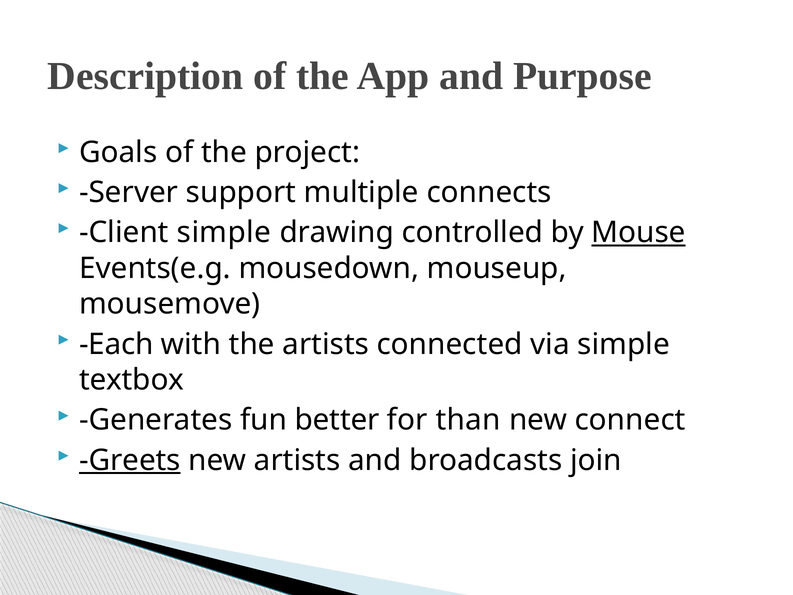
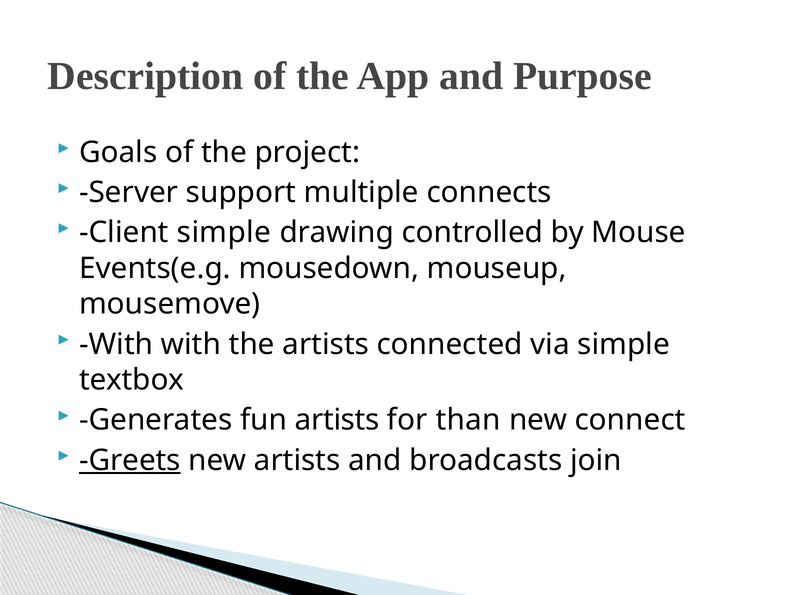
Mouse underline: present -> none (639, 233)
Each: Each -> With (116, 344)
fun better: better -> artists (337, 420)
